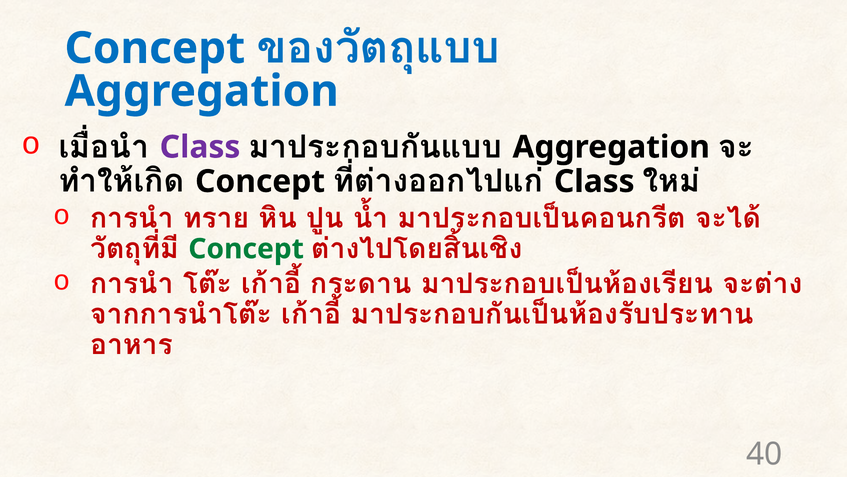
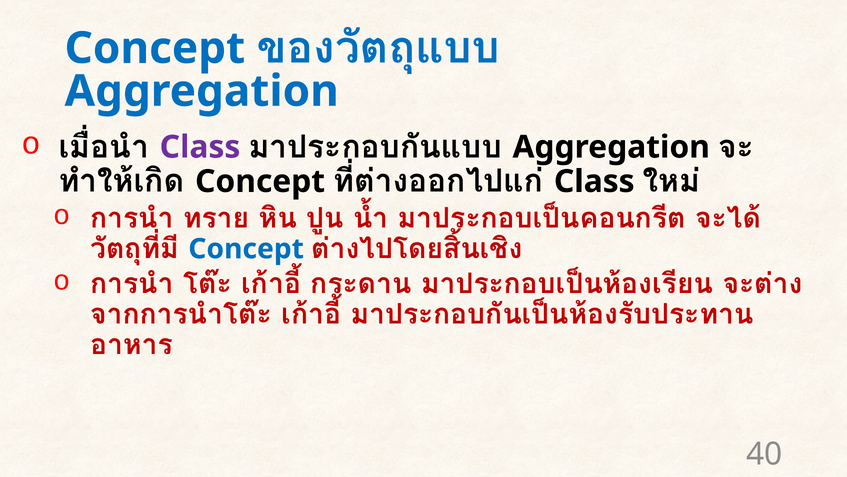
Concept colour: green -> blue (246, 249)
